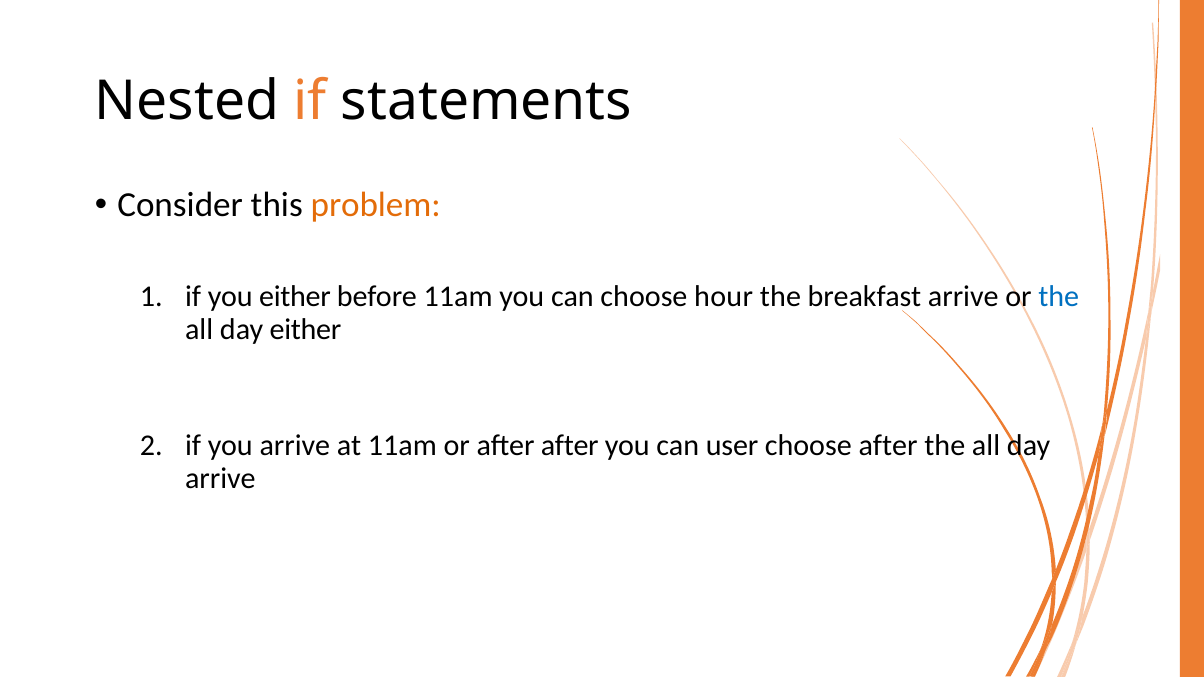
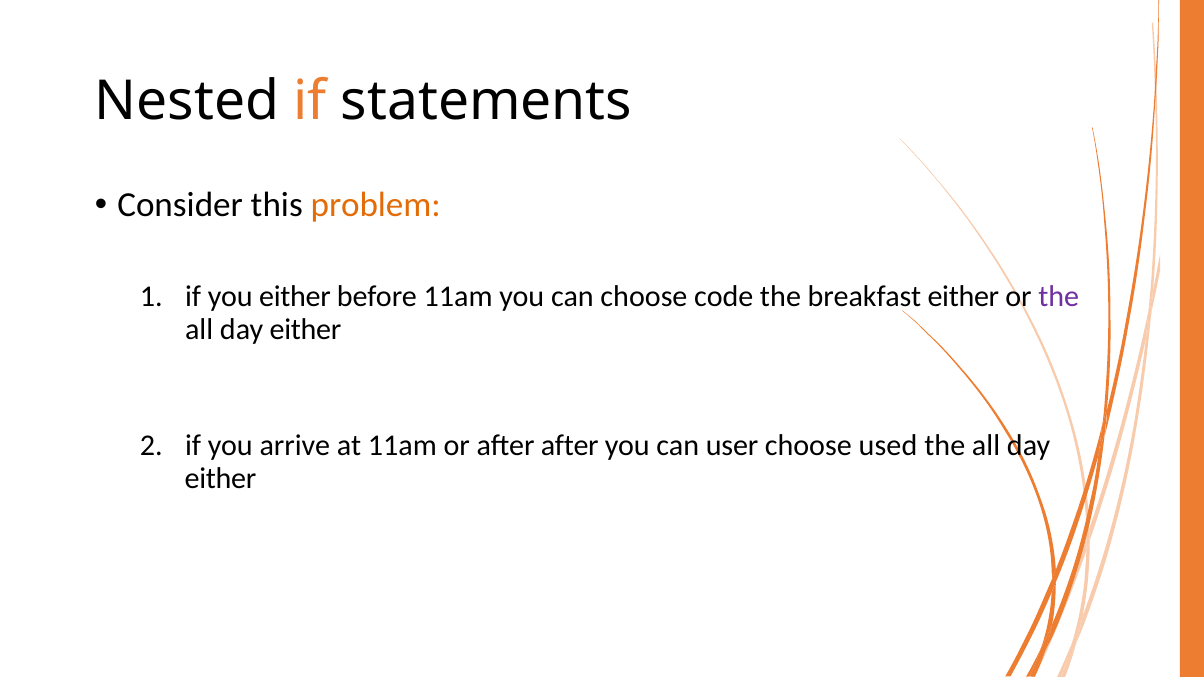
hour: hour -> code (724, 297)
breakfast arrive: arrive -> either (963, 297)
the colour: blue -> purple (1059, 297)
choose after: after -> used (888, 446)
arrive: arrive -> either (221, 478)
